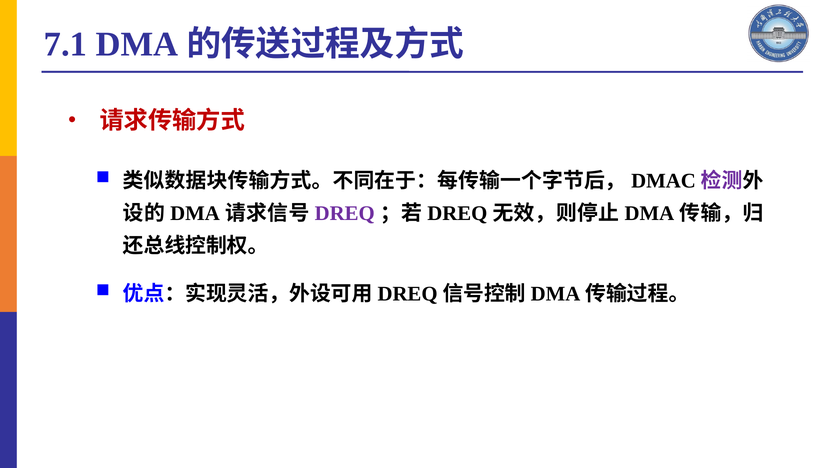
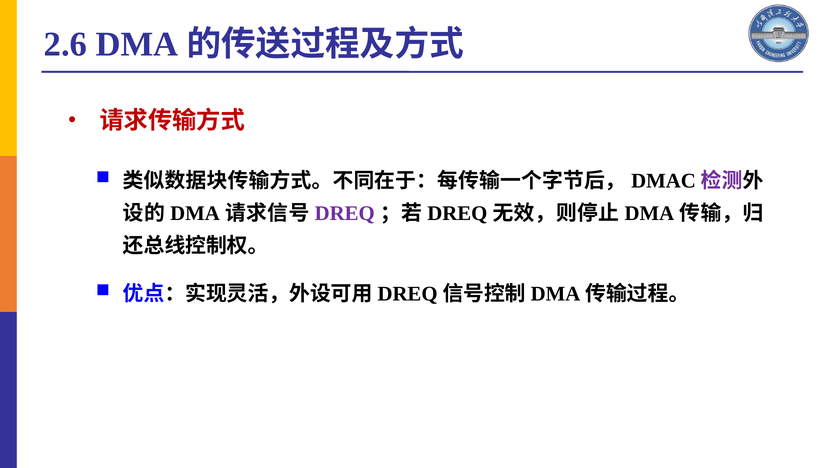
7.1: 7.1 -> 2.6 (65, 45)
